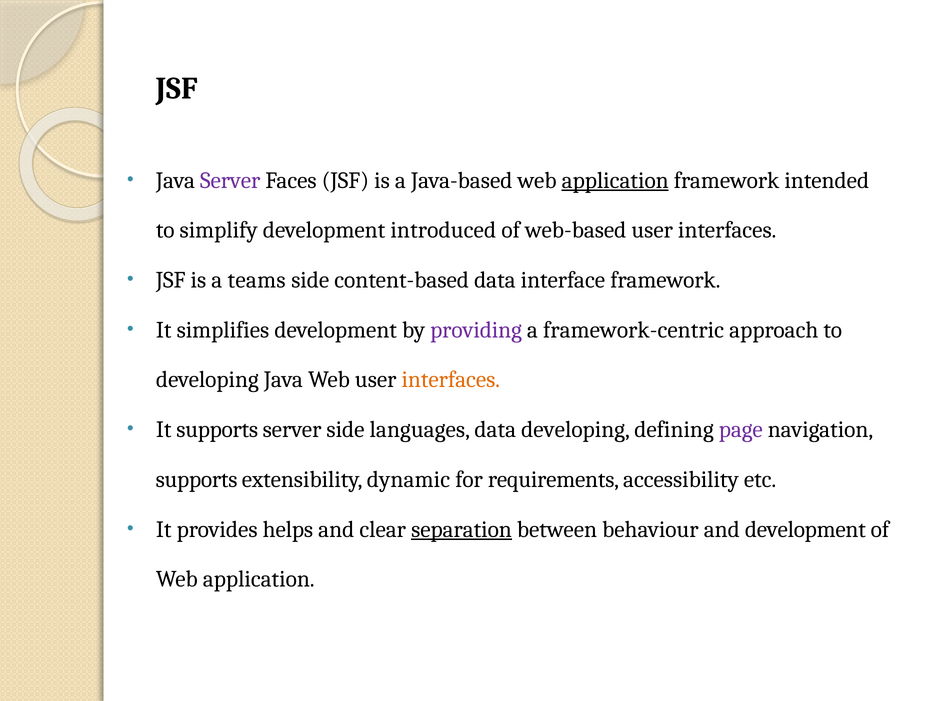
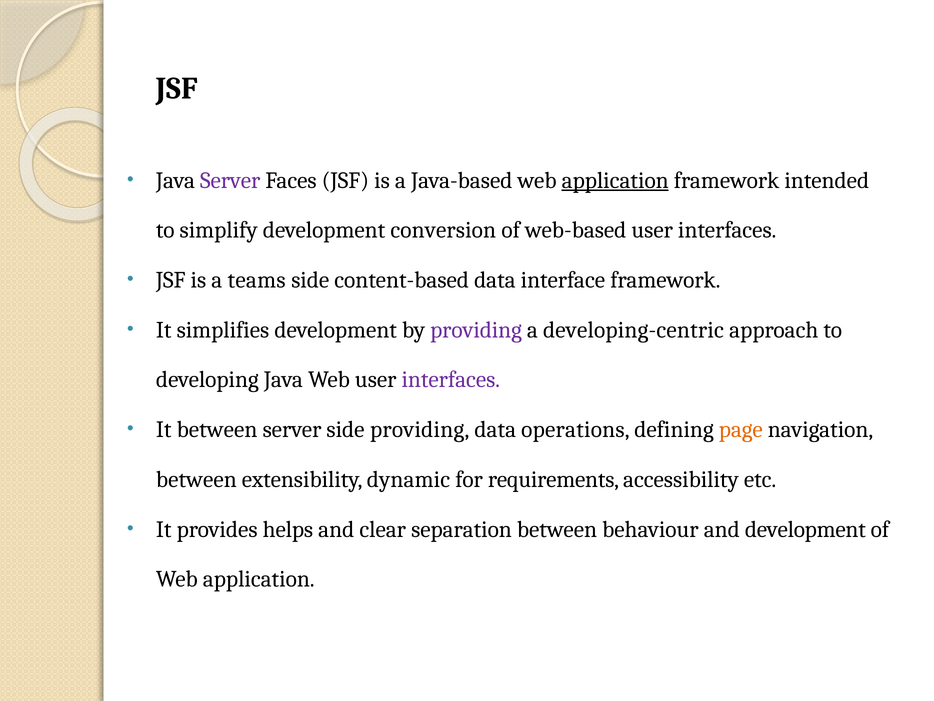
introduced: introduced -> conversion (443, 230)
framework-centric: framework-centric -> developing-centric (633, 330)
interfaces colour: orange -> purple (451, 379)
It supports: supports -> between (217, 429)
side languages: languages -> providing (420, 429)
data developing: developing -> operations (575, 429)
page colour: purple -> orange (741, 429)
supports: supports -> between (196, 479)
separation underline: present -> none (461, 529)
